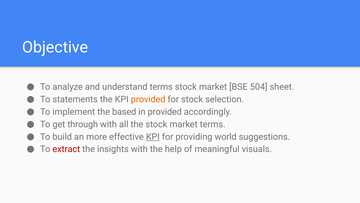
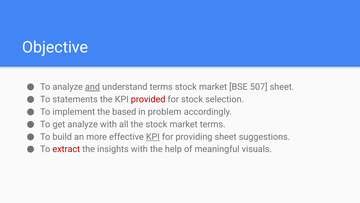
and underline: none -> present (92, 87)
504: 504 -> 507 (259, 87)
provided colour: orange -> red (148, 99)
in provided: provided -> problem (165, 112)
get through: through -> analyze (83, 124)
providing world: world -> sheet (226, 136)
